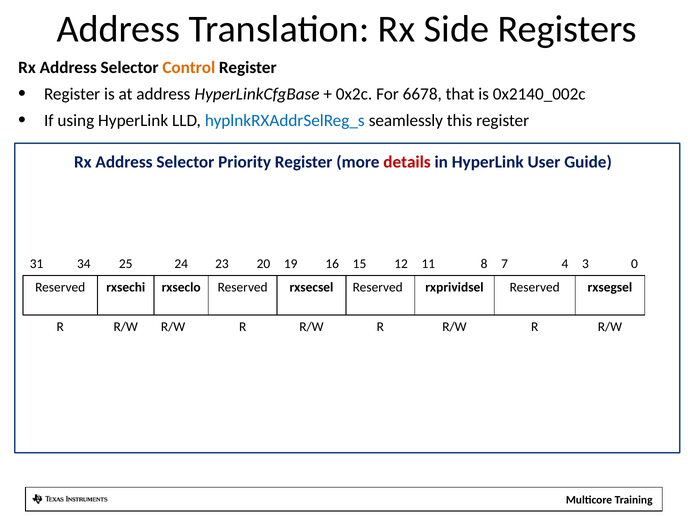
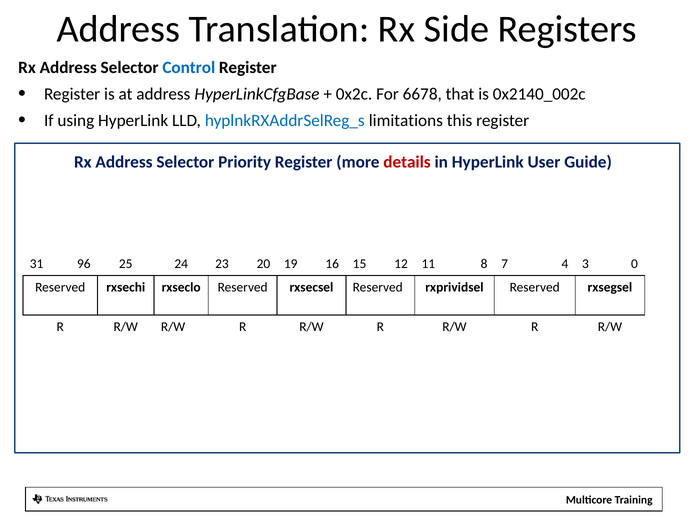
Control colour: orange -> blue (189, 68)
seamlessly: seamlessly -> limitations (406, 120)
34: 34 -> 96 (84, 264)
